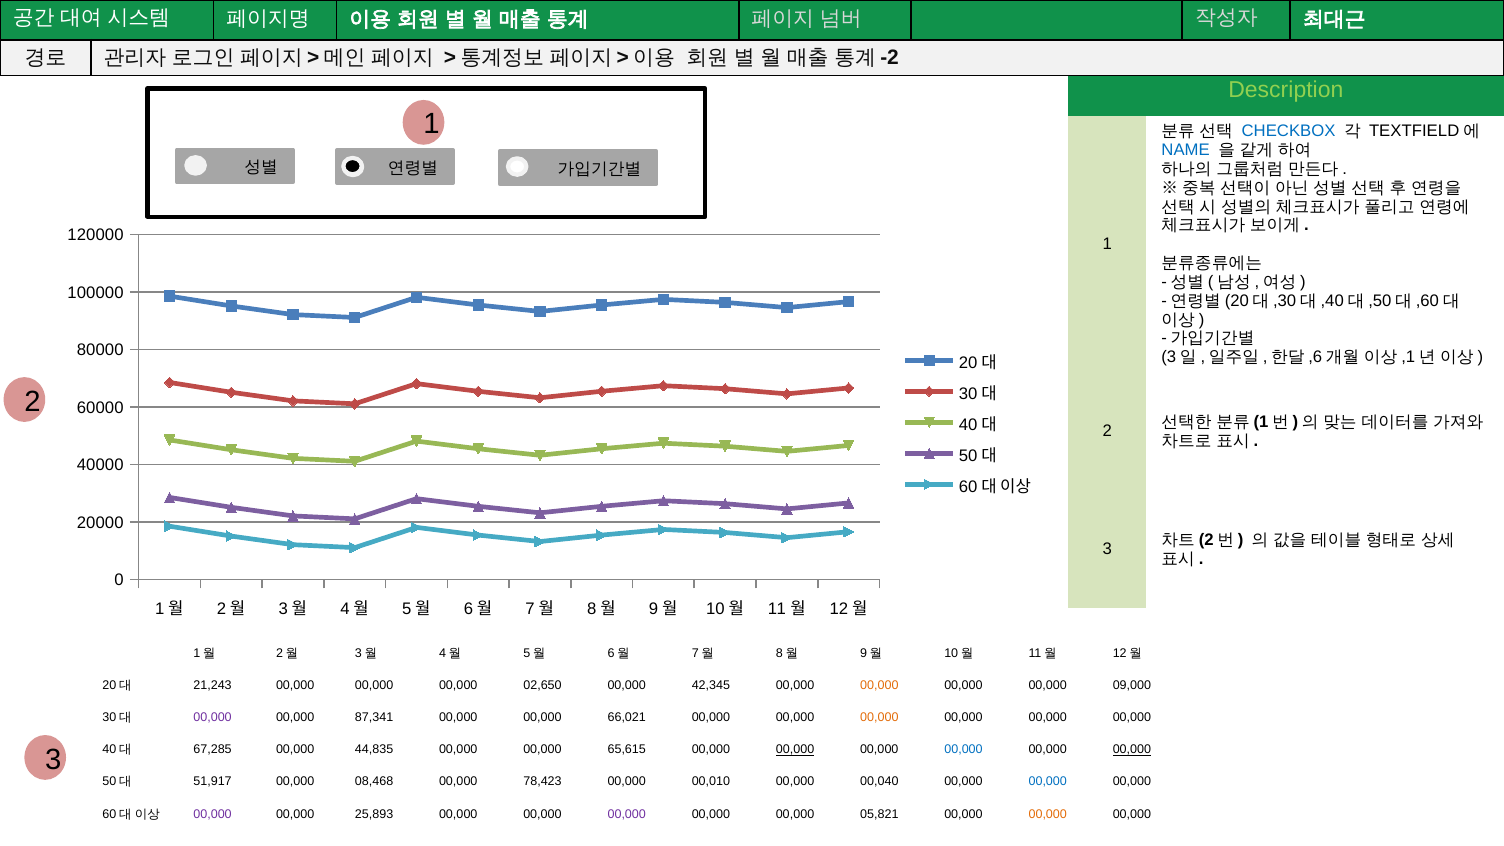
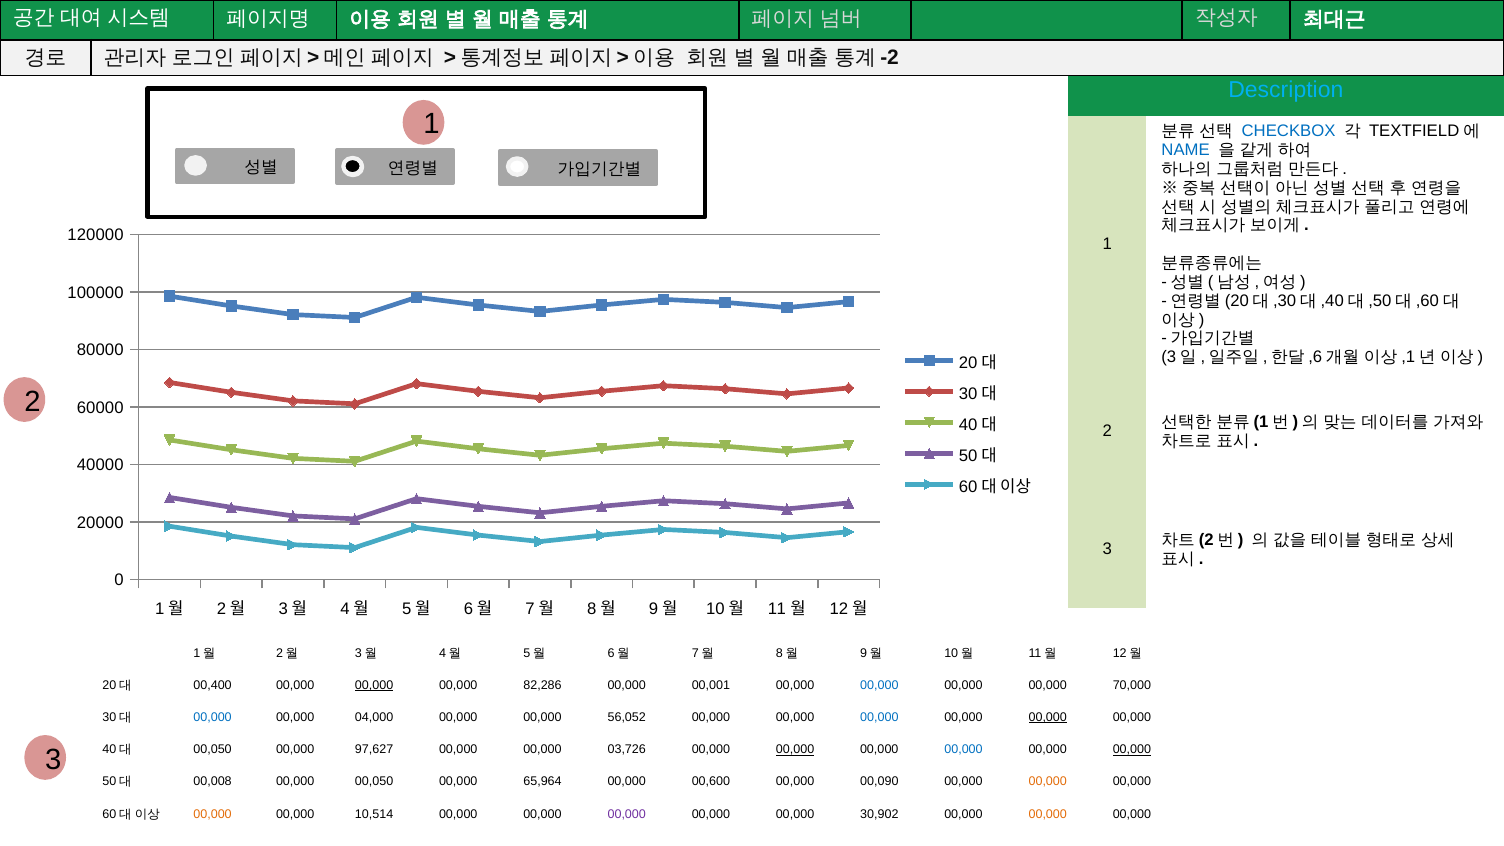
Description colour: light green -> light blue (1286, 90)
21,243: 21,243 -> 00,400 (213, 685)
00,000 underline: none -> present (374, 685)
02,650: 02,650 -> 82,286 (543, 685)
42,345: 42,345 -> 00,001 (711, 685)
00,000 colour: orange -> blue (879, 685)
09,000: 09,000 -> 70,000 (1132, 685)
00,000 colour: purple -> blue (213, 717)
87,341: 87,341 -> 04,000 (374, 717)
66,021: 66,021 -> 56,052 (627, 717)
00,000 colour: orange -> blue (879, 717)
00,000 underline: none -> present (1048, 717)
67,285: 67,285 -> 00,050 (213, 750)
44,835: 44,835 -> 97,627 (374, 750)
65,615: 65,615 -> 03,726 (627, 750)
51,917: 51,917 -> 00,008 (213, 782)
00,000 08,468: 08,468 -> 00,050 (374, 782)
78,423: 78,423 -> 65,964 (543, 782)
00,010: 00,010 -> 00,600 (711, 782)
00,040: 00,040 -> 00,090 (879, 782)
00,000 colour: blue -> orange (1048, 782)
00,000 colour: purple -> orange (213, 814)
25,893: 25,893 -> 10,514 (374, 814)
05,821: 05,821 -> 30,902 (879, 814)
